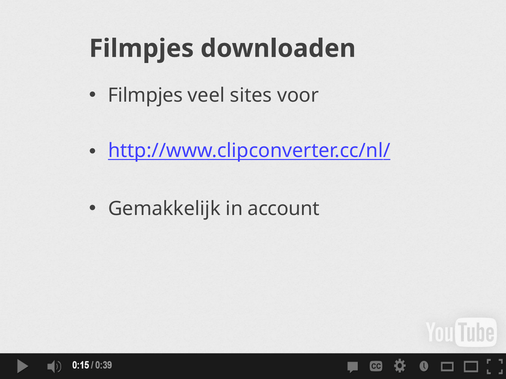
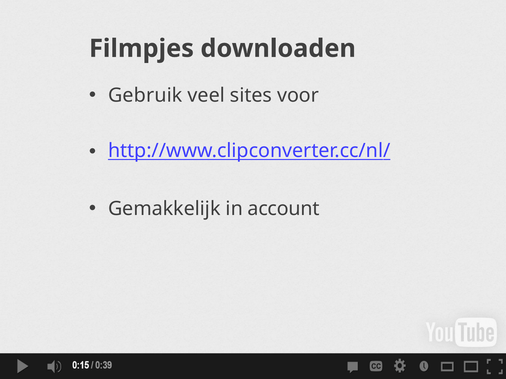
Filmpjes: Filmpjes -> Gebruik (145, 96)
